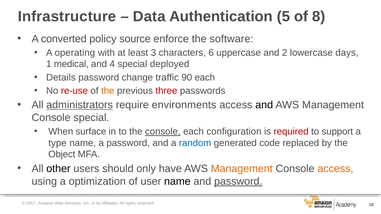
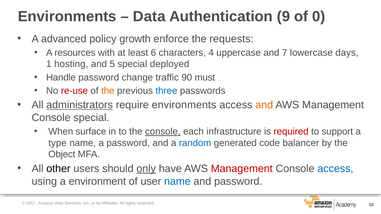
Infrastructure: Infrastructure -> Environments (67, 17)
5: 5 -> 9 (283, 17)
8: 8 -> 0 (319, 17)
converted: converted -> advanced (64, 39)
source: source -> growth (135, 39)
software: software -> requests (231, 39)
operating: operating -> resources (75, 53)
3: 3 -> 6 (153, 53)
6: 6 -> 4 (211, 53)
2: 2 -> 7 (285, 53)
medical: medical -> hosting (71, 64)
4: 4 -> 5 (112, 64)
Details: Details -> Handle (61, 78)
90 each: each -> must (205, 78)
three colour: red -> blue (166, 91)
and colour: black -> orange (264, 105)
configuration: configuration -> infrastructure (234, 132)
replaced: replaced -> balancer (301, 143)
only underline: none -> present (146, 169)
Management colour: orange -> red (242, 169)
access colour: orange -> blue (335, 169)
optimization: optimization -> environment (97, 182)
name colour: black -> blue (177, 182)
password underline: present -> none (238, 182)
